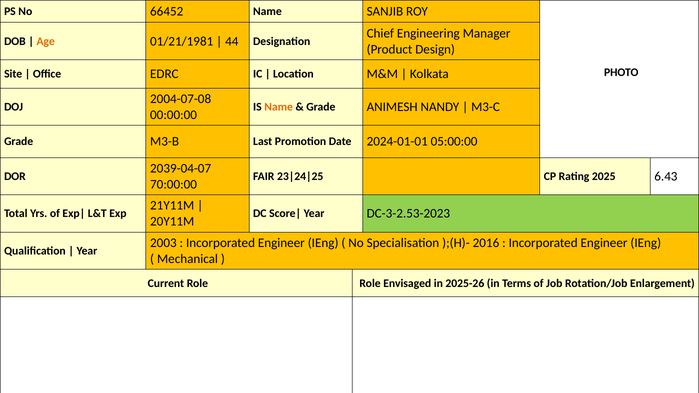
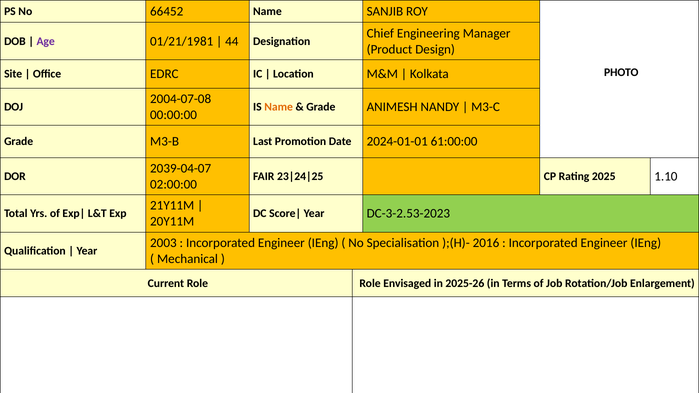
Age colour: orange -> purple (46, 41)
05:00:00: 05:00:00 -> 61:00:00 (454, 142)
6.43: 6.43 -> 1.10 (666, 177)
70:00:00: 70:00:00 -> 02:00:00 (174, 185)
